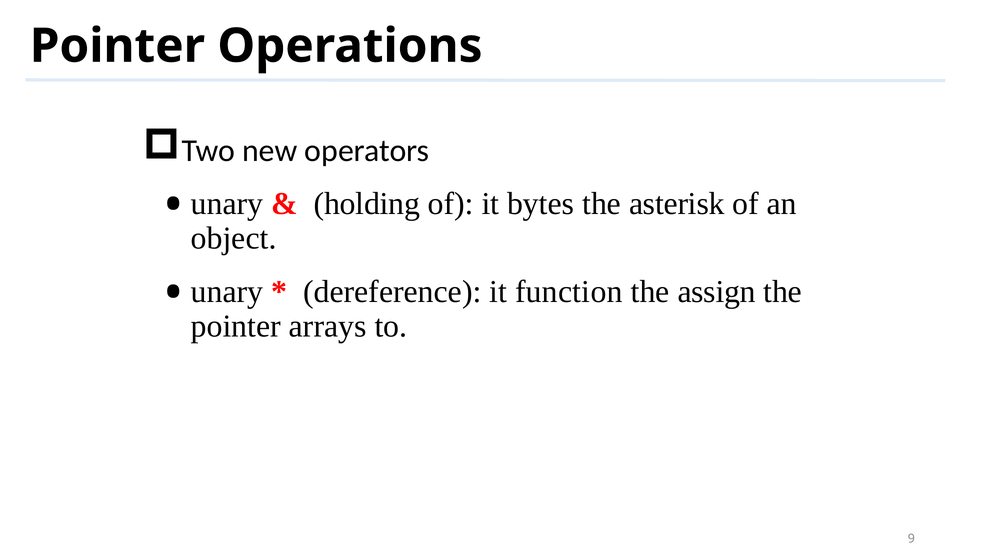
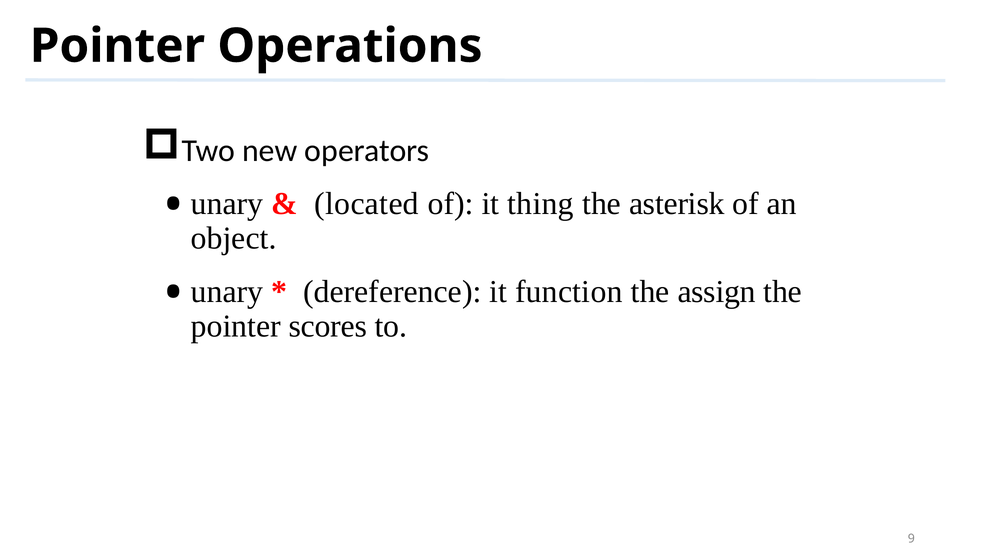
holding: holding -> located (367, 204)
bytes: bytes -> thing (541, 204)
arrays: arrays -> scores (328, 326)
